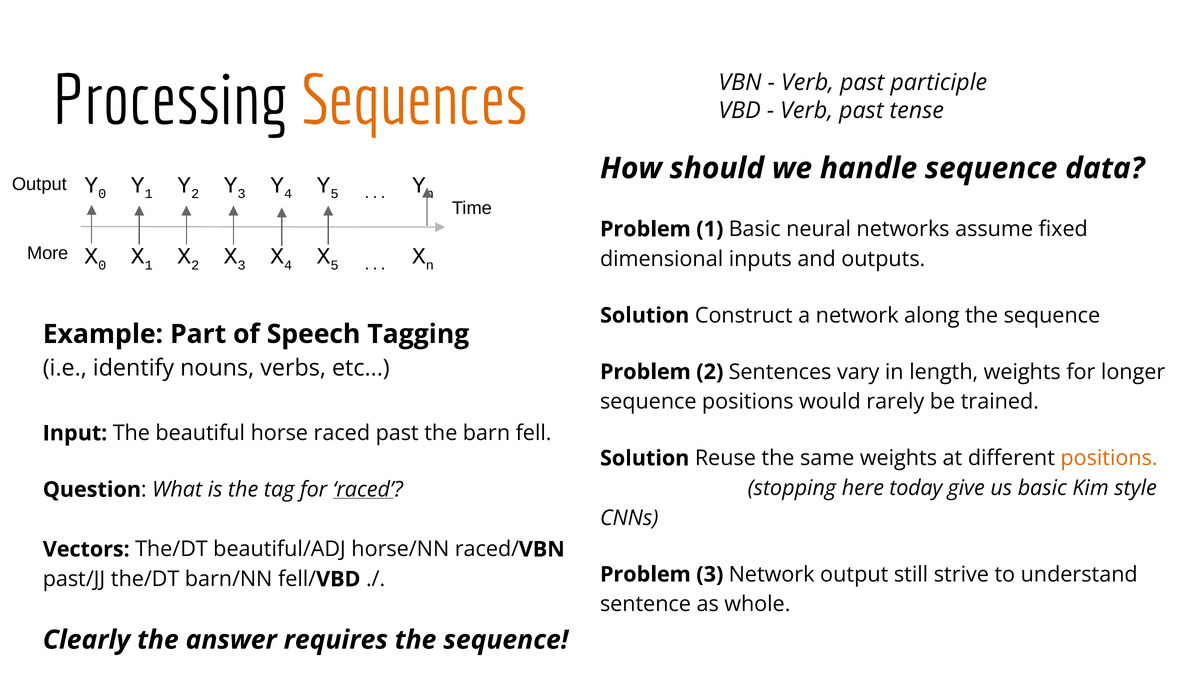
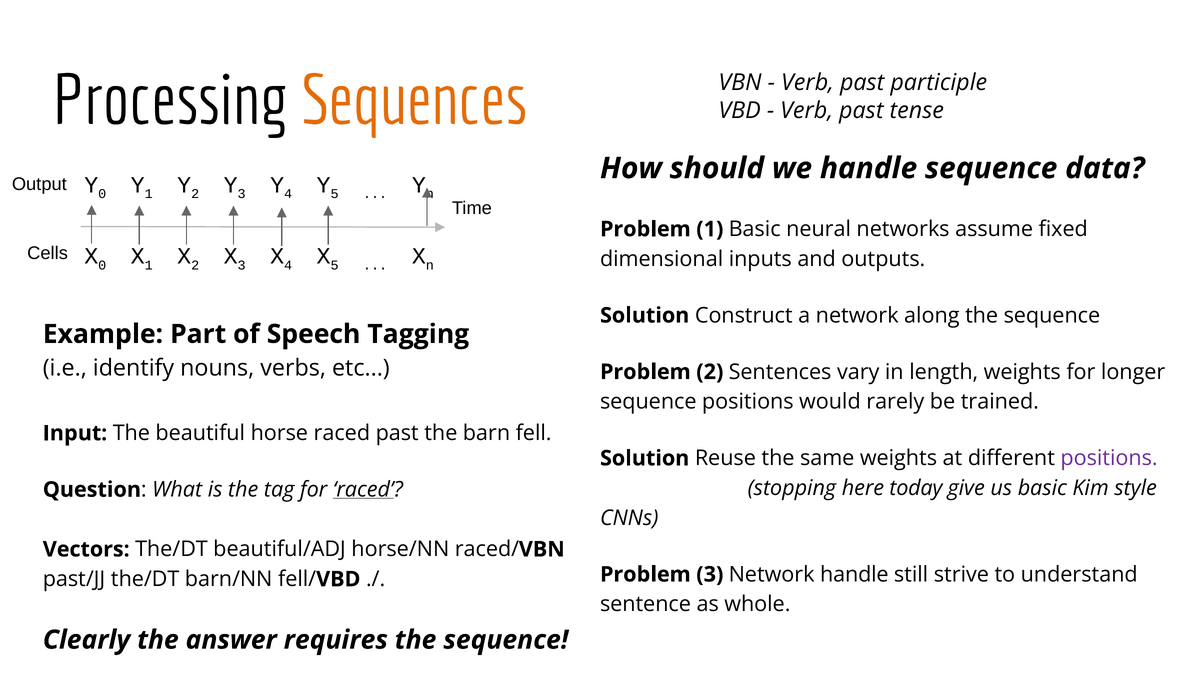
More: More -> Cells (48, 253)
positions colour: orange -> purple (1109, 458)
Network output: output -> handle (854, 574)
